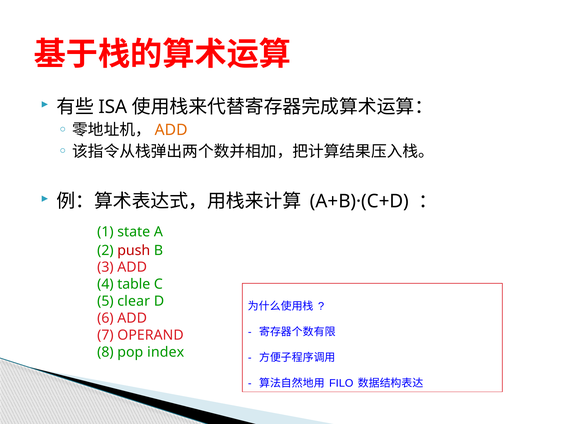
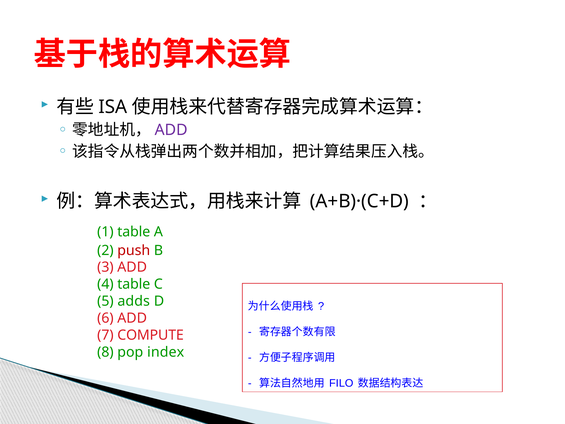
ADD colour: orange -> purple (171, 130)
1 state: state -> table (134, 232)
clear: clear -> adds (134, 301)
OPERAND: OPERAND -> COMPUTE (151, 335)
